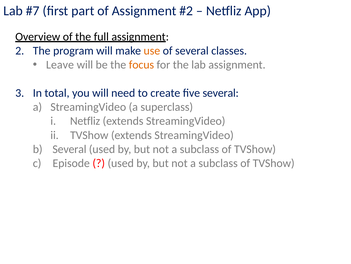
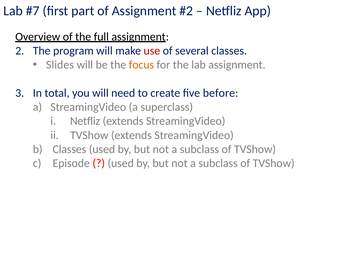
use colour: orange -> red (152, 51)
Leave: Leave -> Slides (60, 65)
five several: several -> before (221, 93)
Several: Several -> Classes (69, 149)
